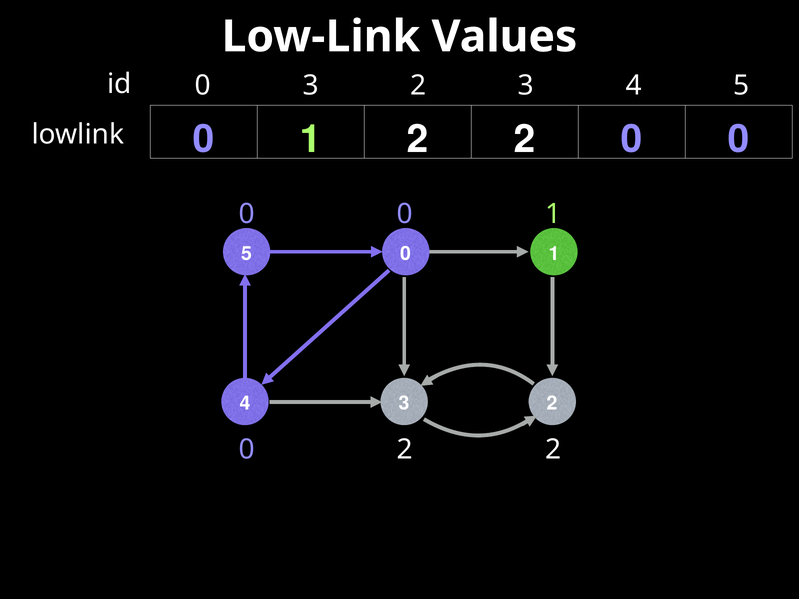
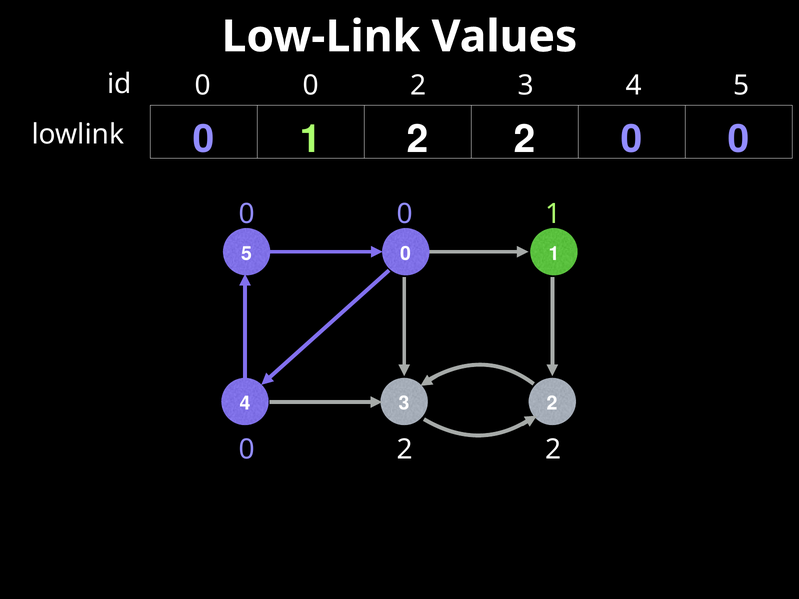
3: 3 -> 0 (311, 85)
